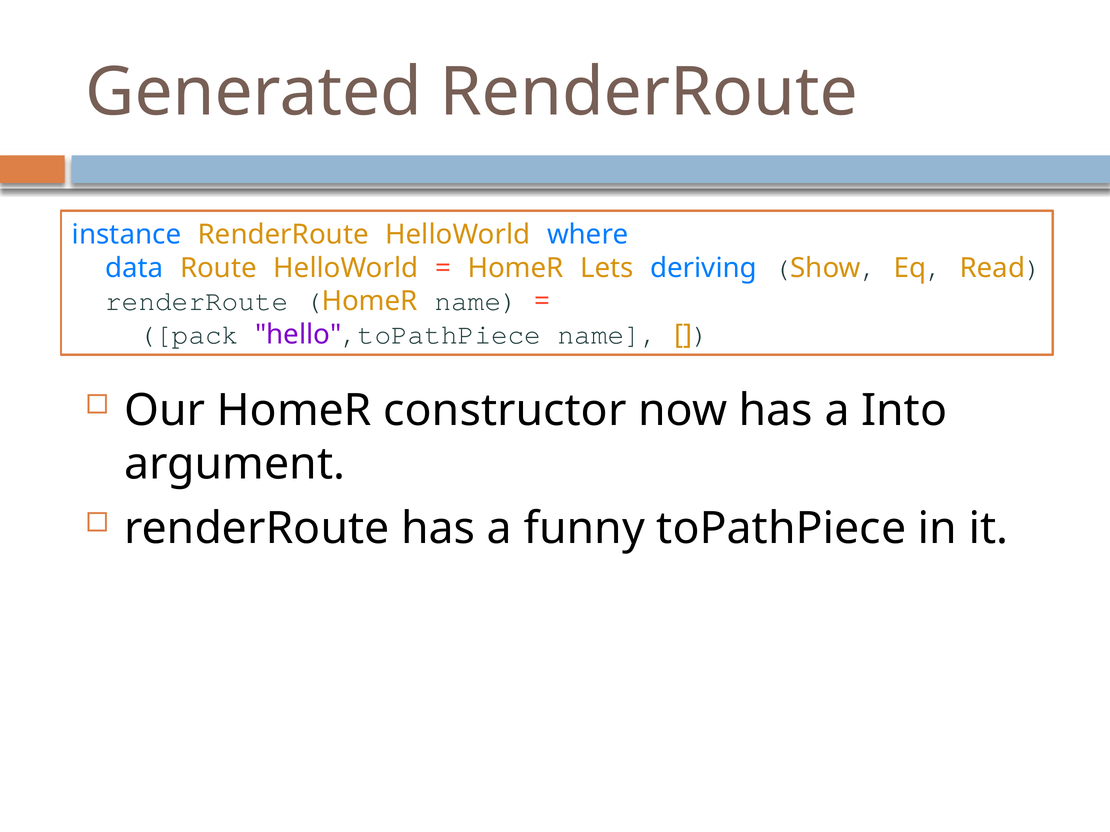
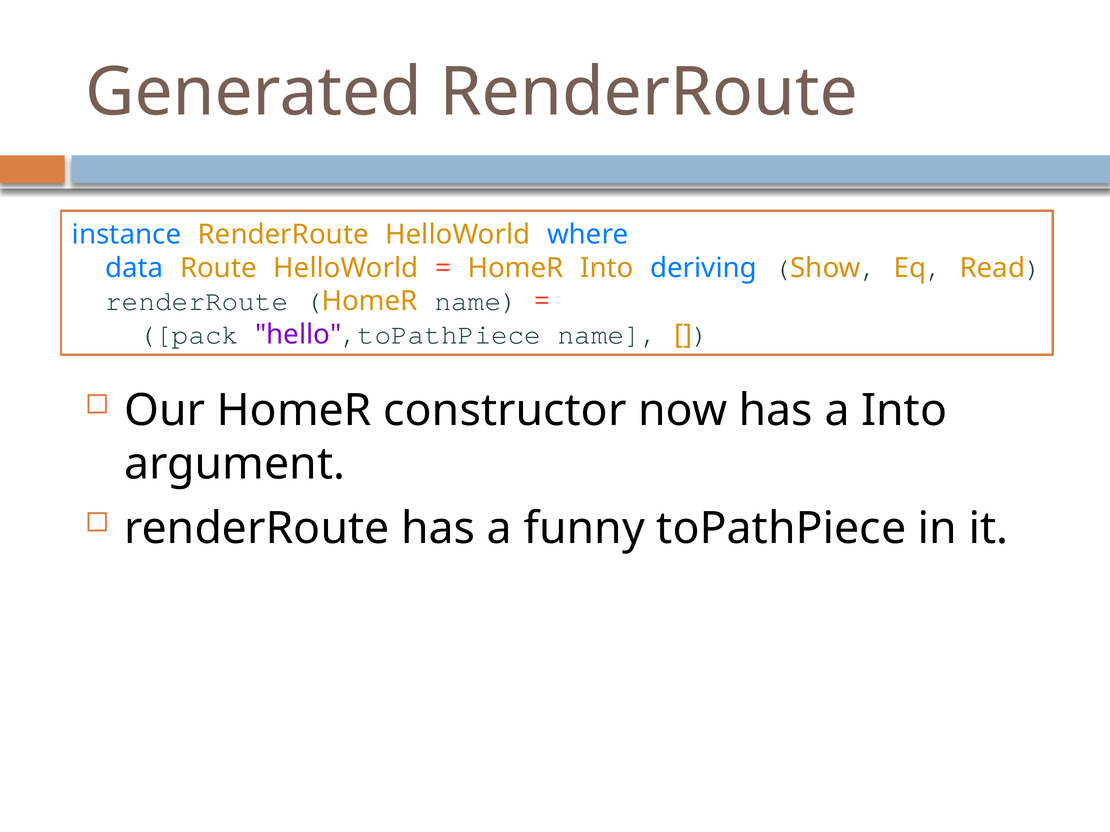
HomeR Lets: Lets -> Into (607, 268)
